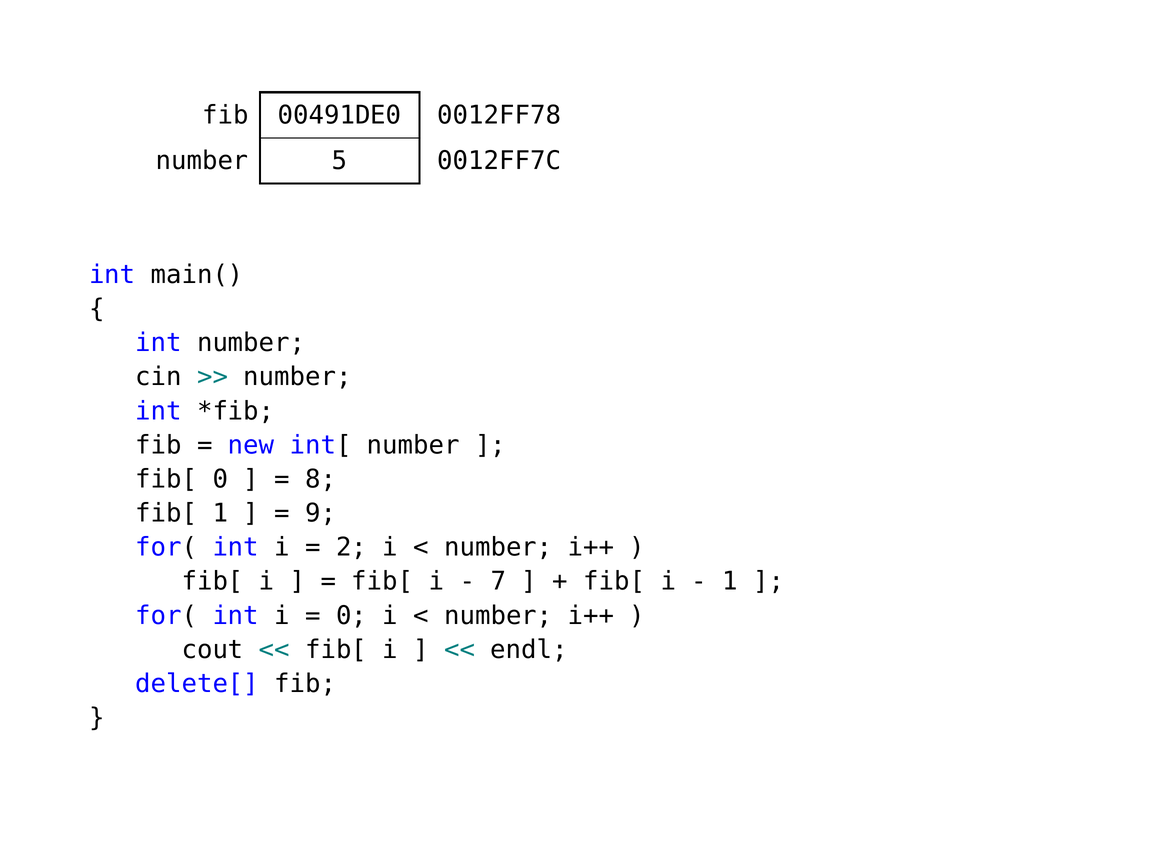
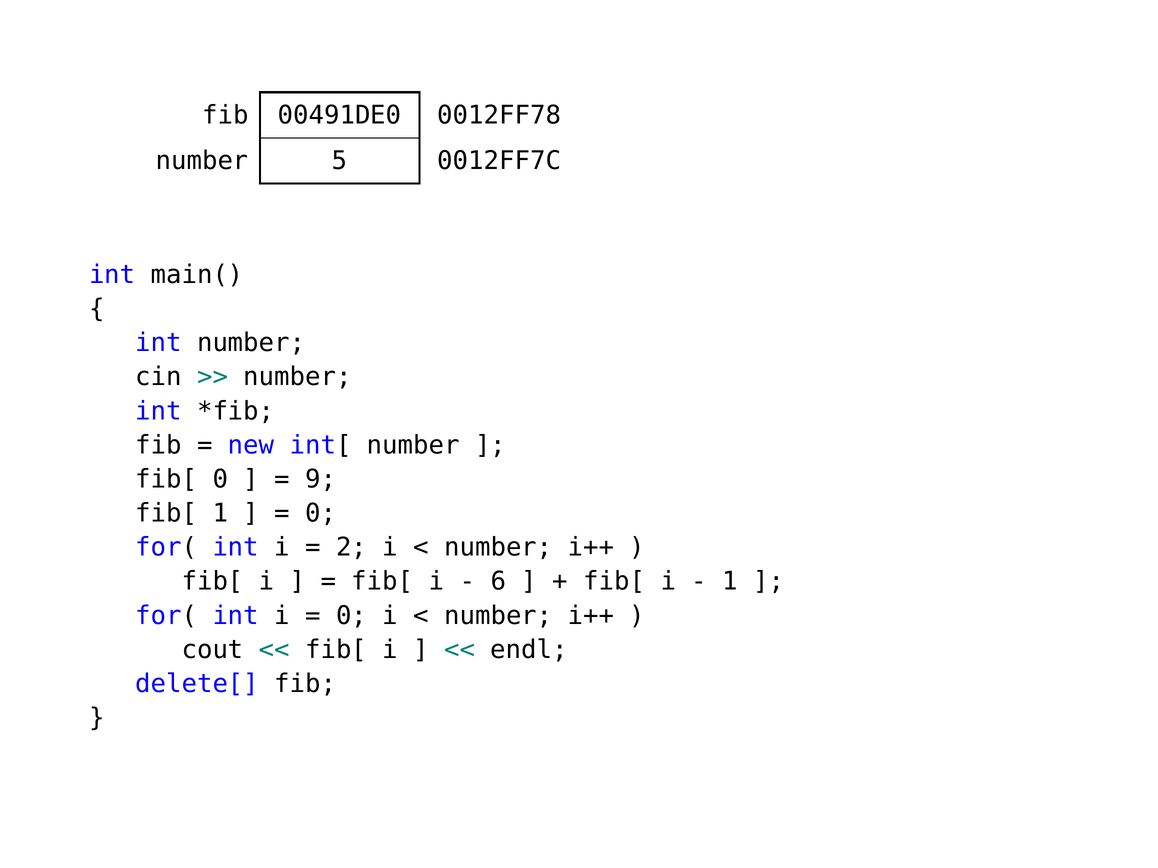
8: 8 -> 9 (321, 479)
9: 9 -> 0 (321, 514)
7: 7 -> 6 (498, 582)
